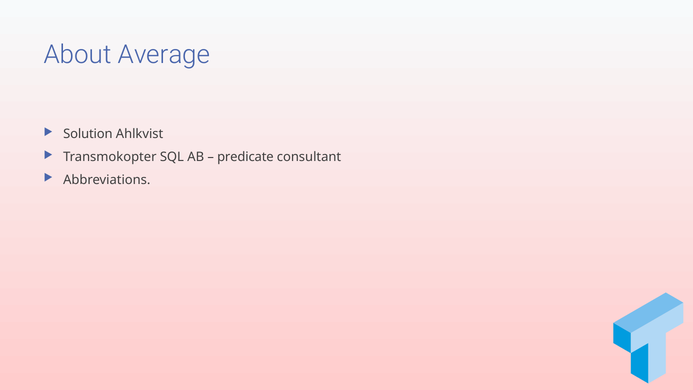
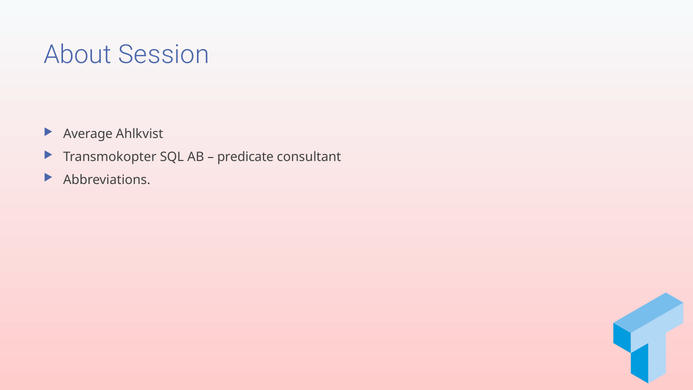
Average: Average -> Session (164, 55)
Solution: Solution -> Average (88, 134)
